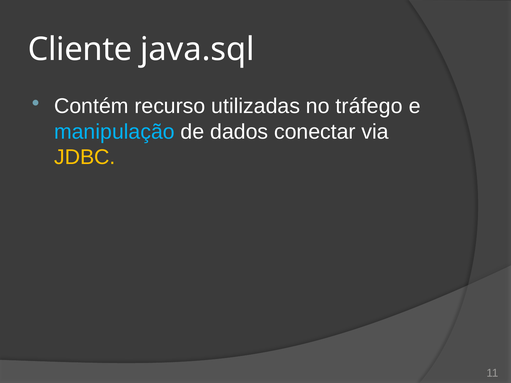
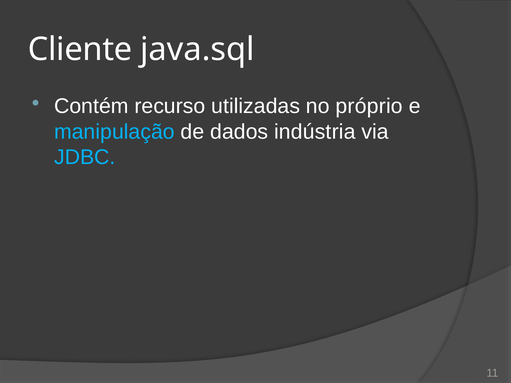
tráfego: tráfego -> próprio (369, 106)
conectar: conectar -> indústria (315, 132)
JDBC colour: yellow -> light blue (85, 157)
